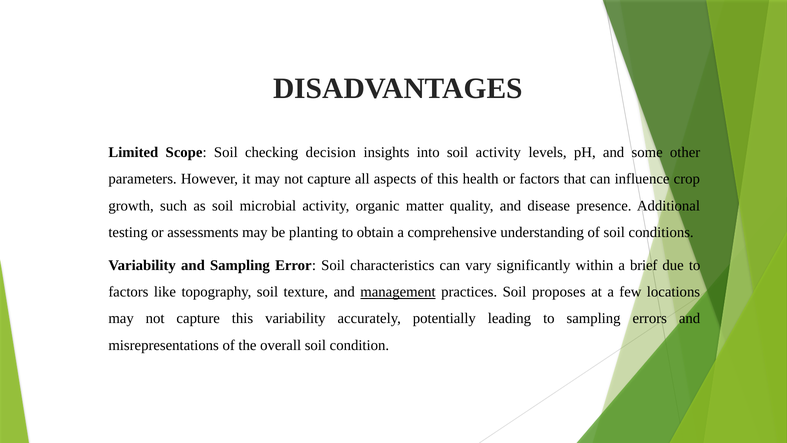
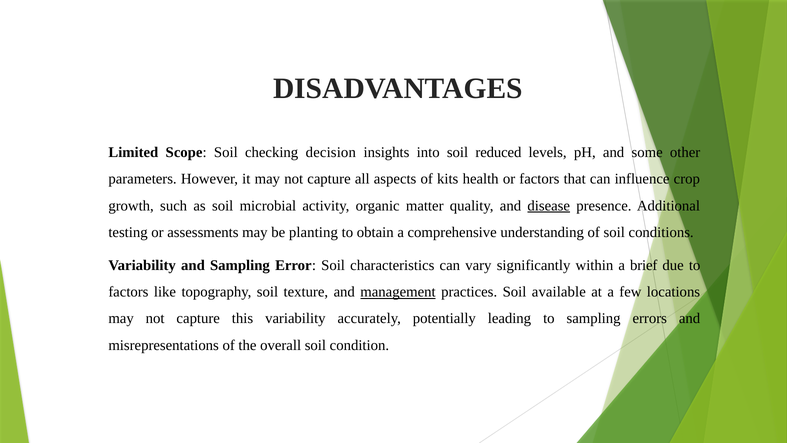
soil activity: activity -> reduced (498, 152)
of this: this -> kits (448, 179)
disease underline: none -> present (549, 206)
proposes: proposes -> available (559, 292)
